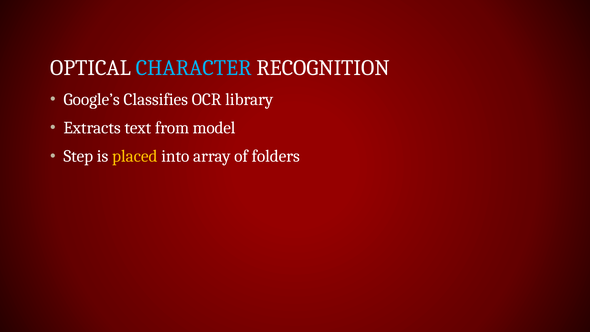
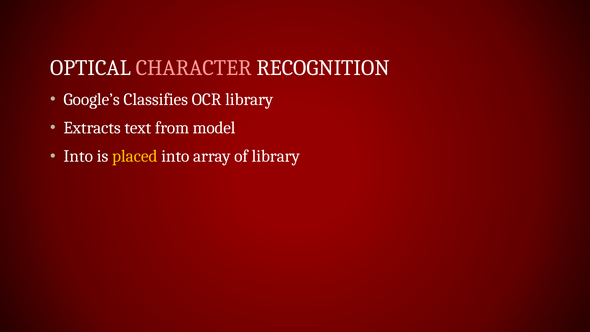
CHARACTER colour: light blue -> pink (194, 68)
Step: Step -> Into (78, 156)
of folders: folders -> library (276, 156)
